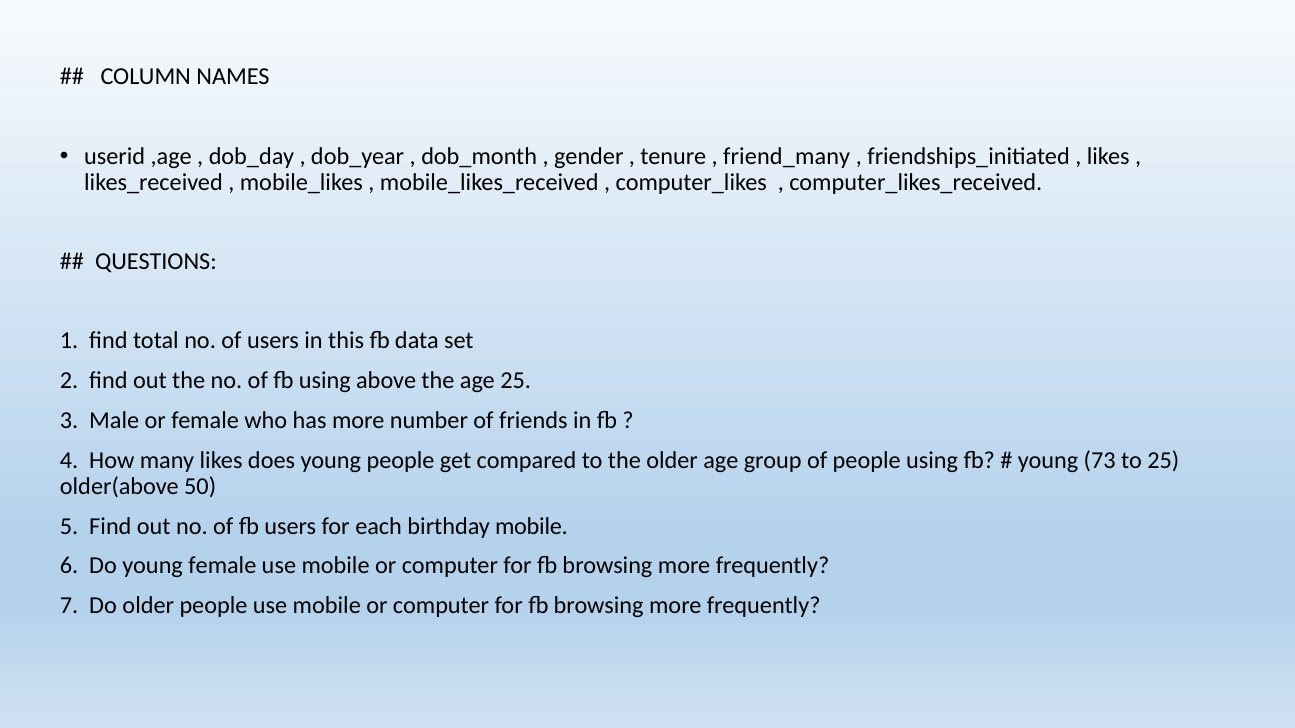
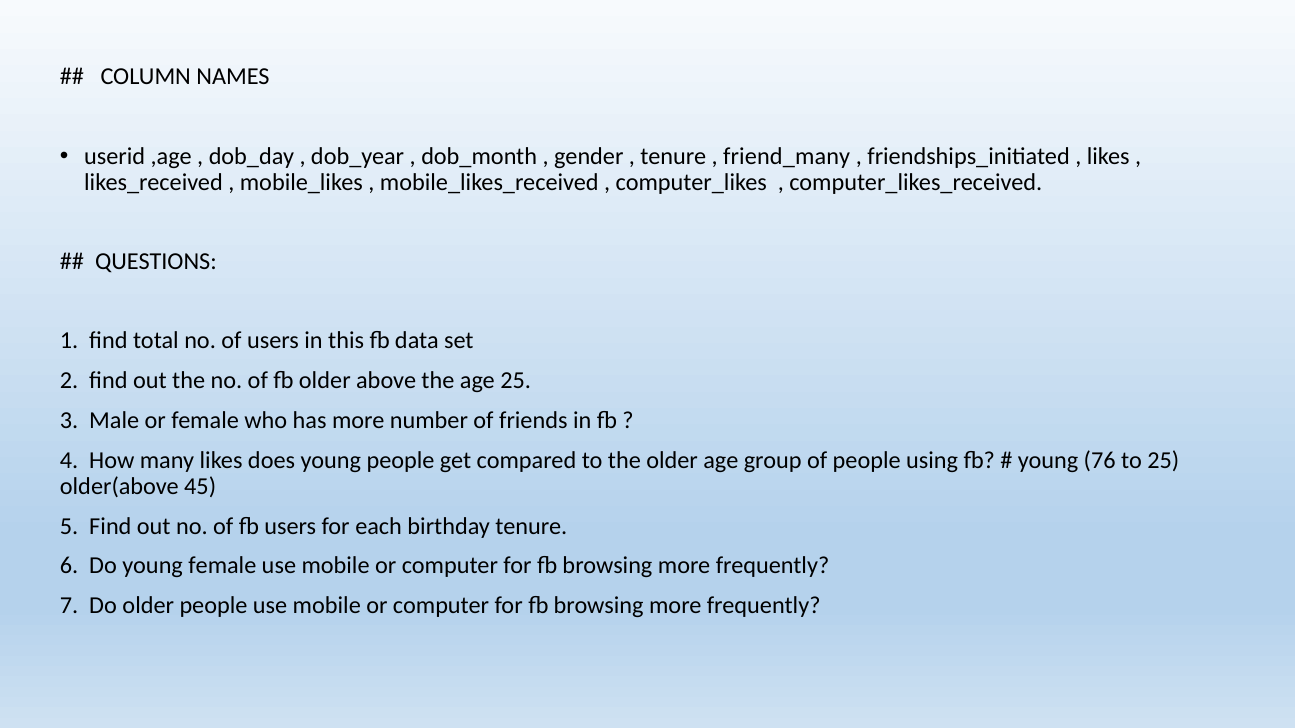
fb using: using -> older (325, 381)
73: 73 -> 76 (1100, 460)
50: 50 -> 45 (200, 487)
birthday mobile: mobile -> tenure (531, 526)
